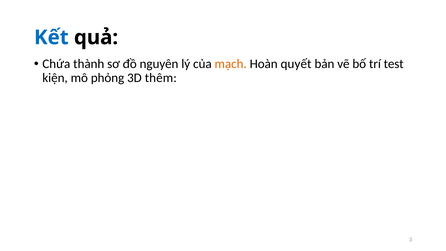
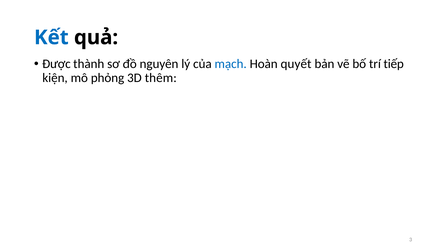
Chứa: Chứa -> Được (56, 64)
mạch colour: orange -> blue (231, 64)
test: test -> tiếp (394, 64)
